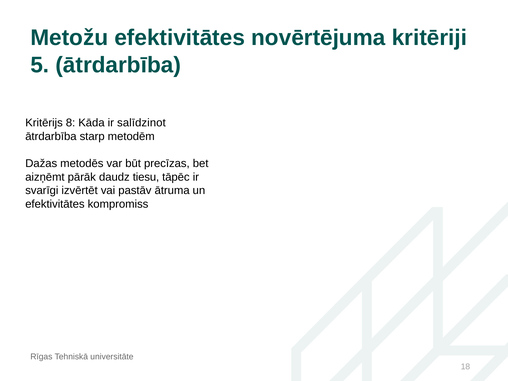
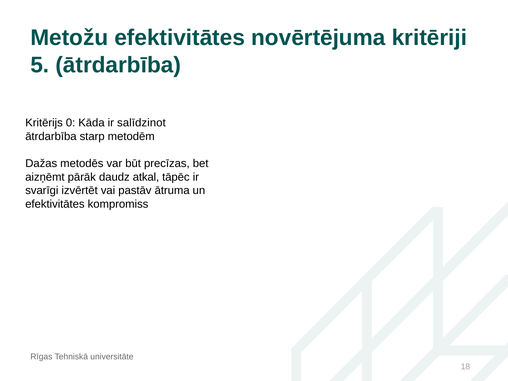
8: 8 -> 0 (71, 123)
tiesu: tiesu -> atkal (146, 177)
